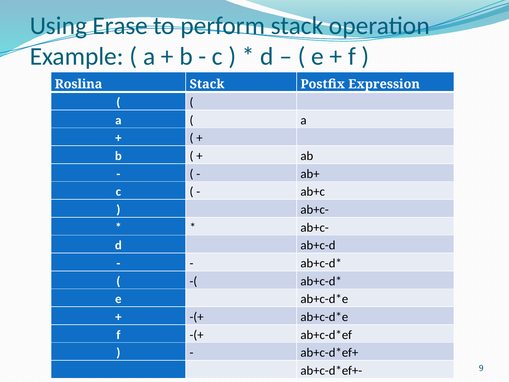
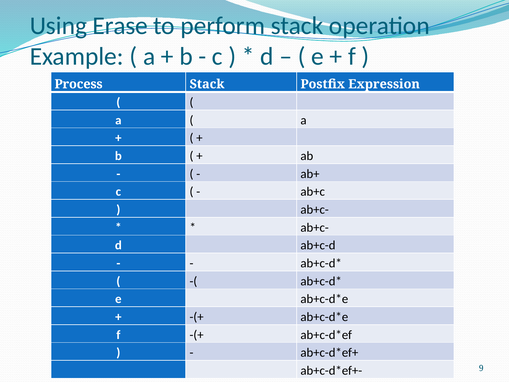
Roslina: Roslina -> Process (79, 84)
